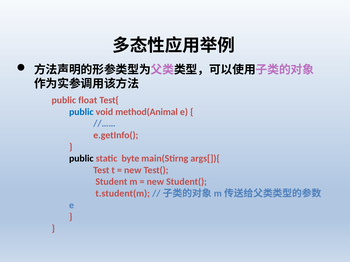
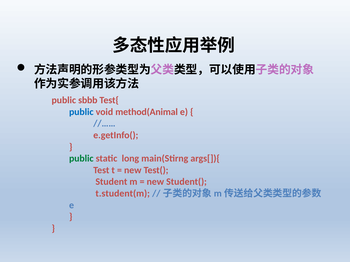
float: float -> sbbb (88, 100)
public colour: black -> green (81, 159)
byte: byte -> long (130, 159)
